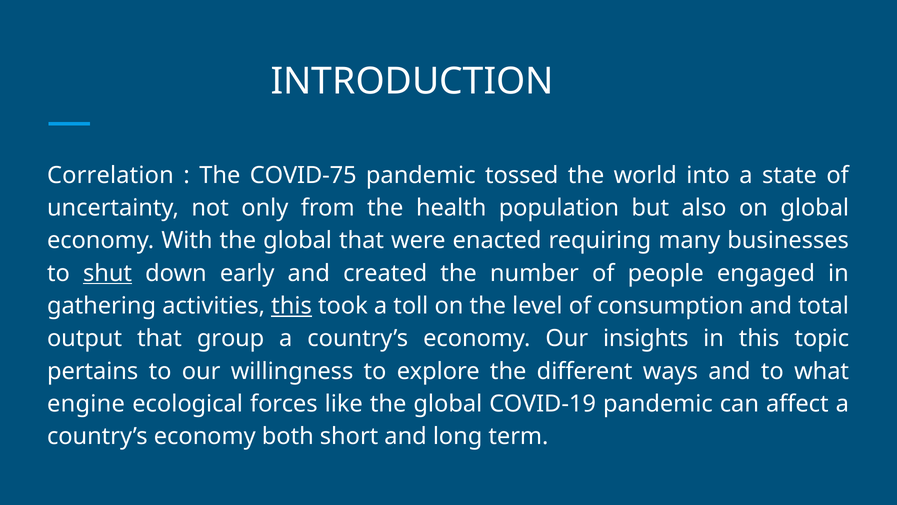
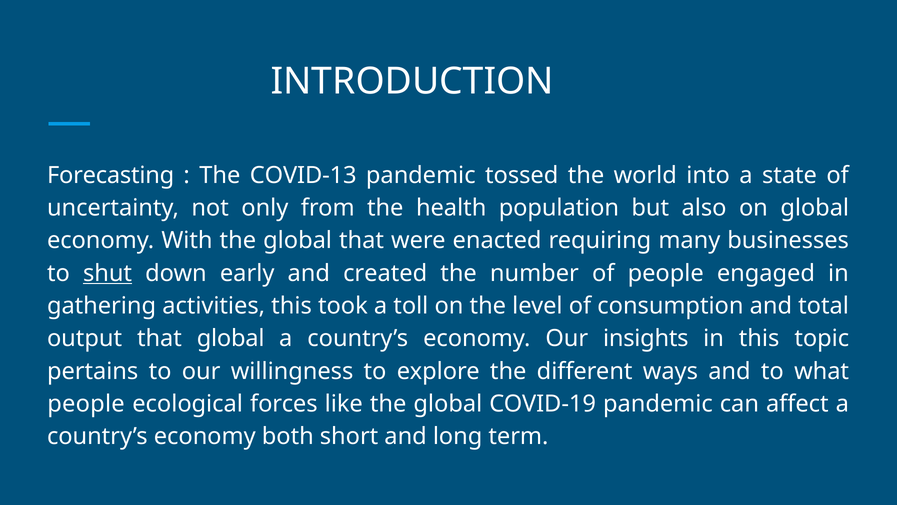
Correlation: Correlation -> Forecasting (111, 175)
COVID-75: COVID-75 -> COVID-13 (303, 175)
this underline: present -> none (292, 306)
that group: group -> global (231, 338)
engine: engine -> people (86, 404)
